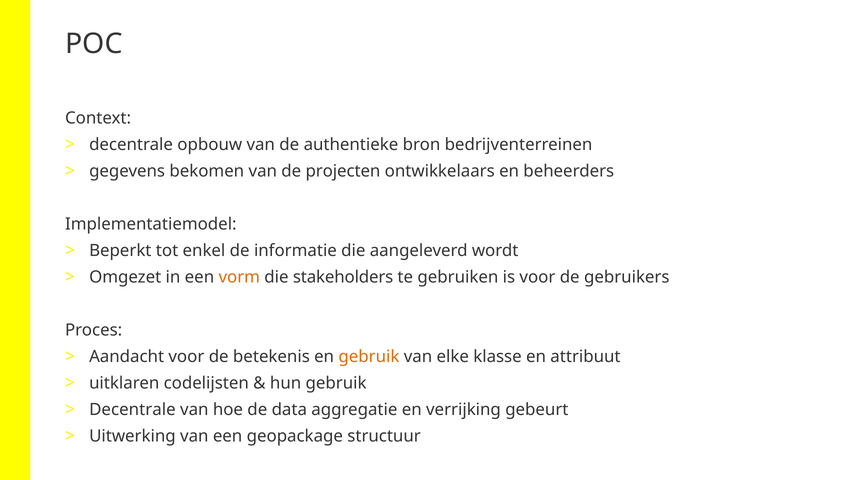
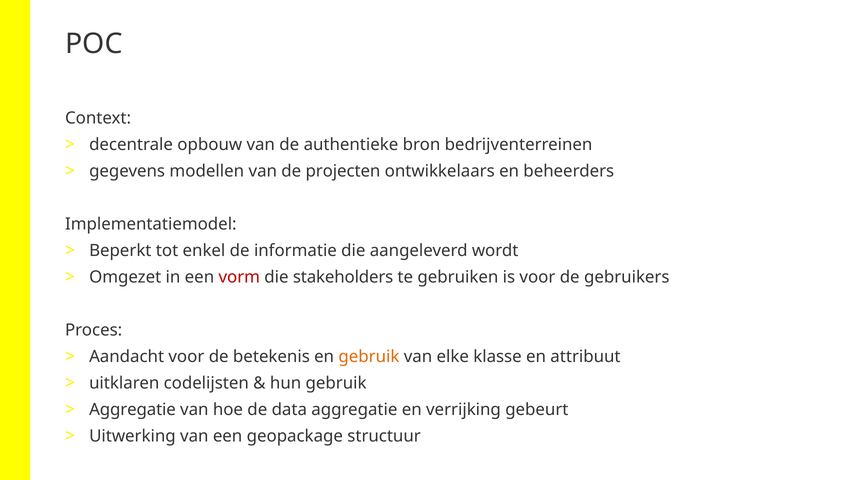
bekomen: bekomen -> modellen (207, 171)
vorm colour: orange -> red (239, 277)
Decentrale: Decentrale -> Aggregatie (132, 410)
